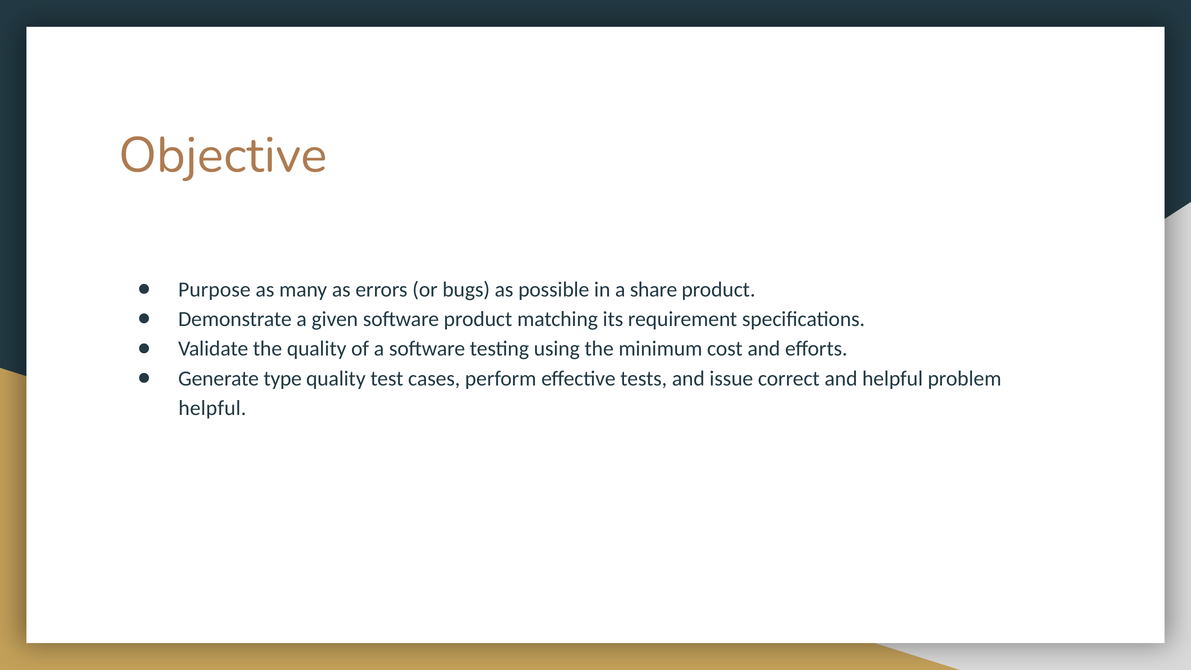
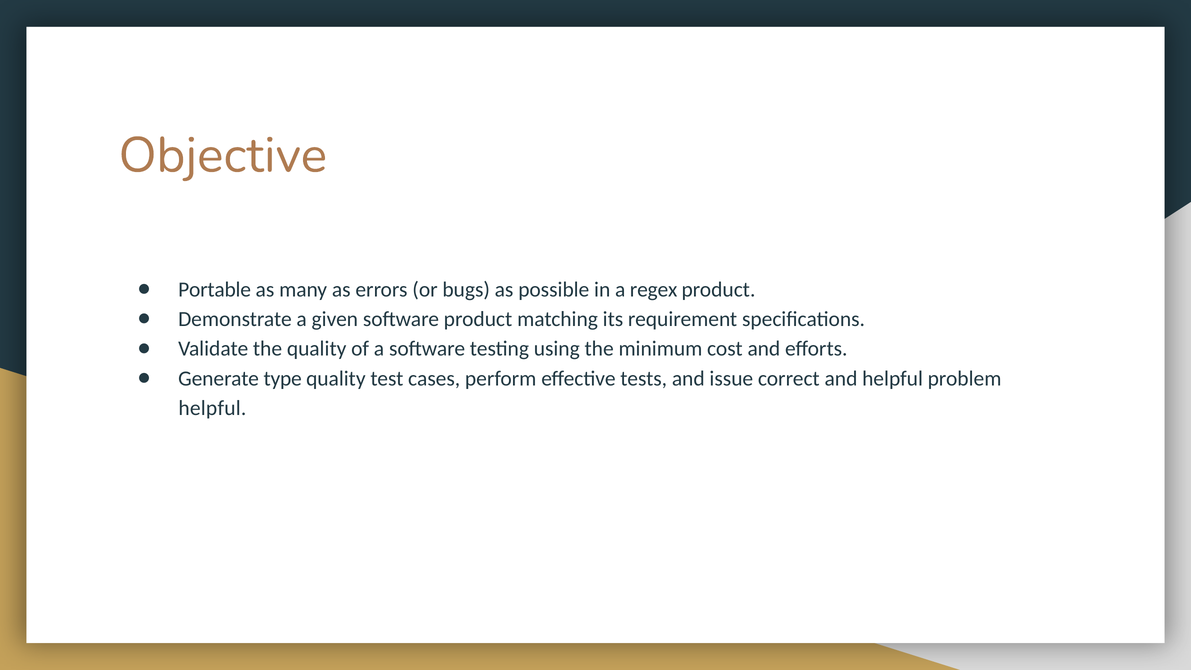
Purpose: Purpose -> Portable (215, 289)
share: share -> regex (654, 289)
